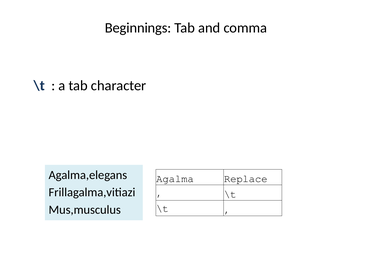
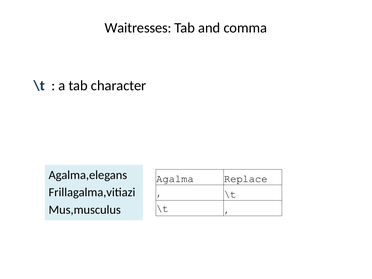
Beginnings: Beginnings -> Waitresses (138, 28)
